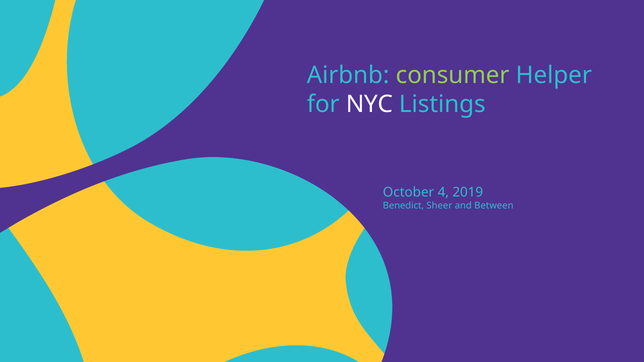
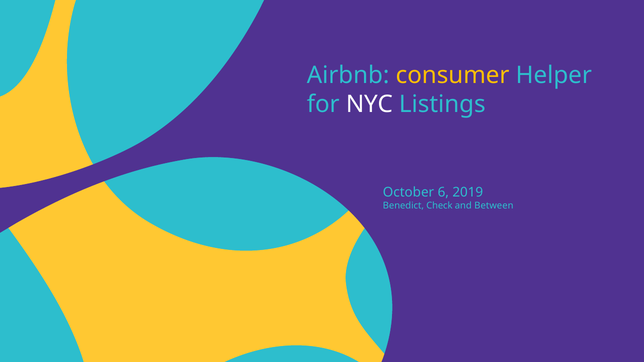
consumer colour: light green -> yellow (453, 76)
4: 4 -> 6 (443, 192)
Sheer: Sheer -> Check (439, 206)
